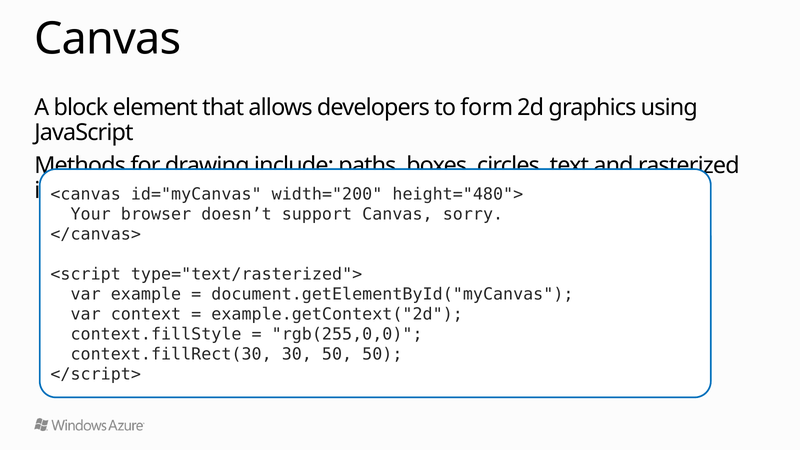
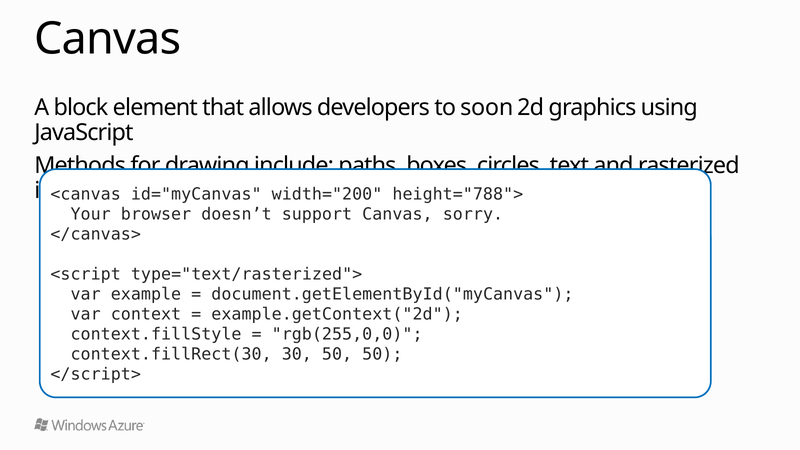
form: form -> soon (487, 108)
height="480">: height="480"> -> height="788"> (458, 194)
